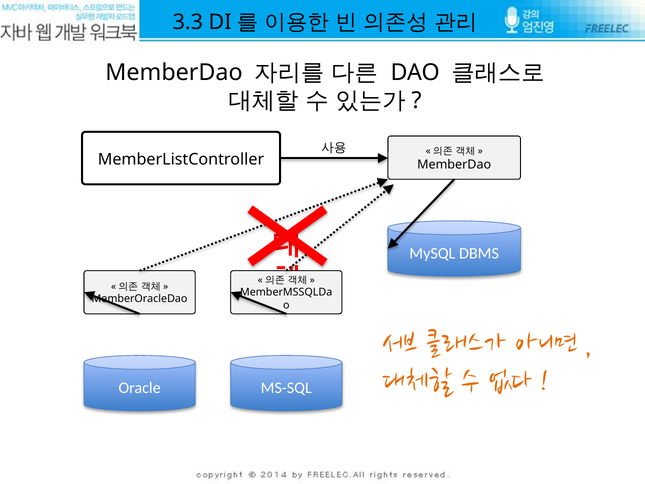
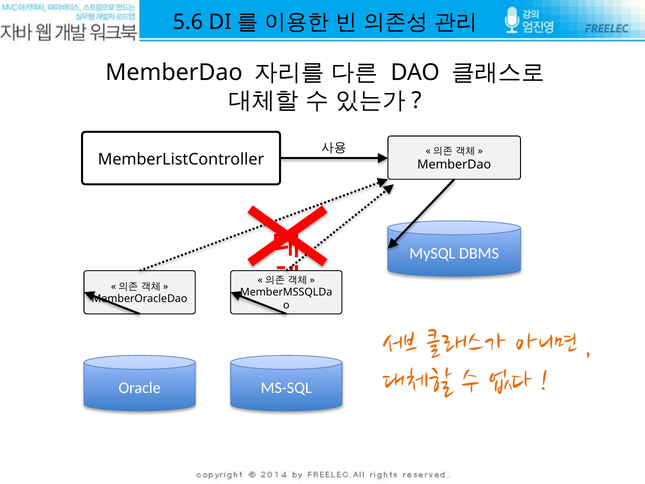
3.3: 3.3 -> 5.6 (188, 22)
